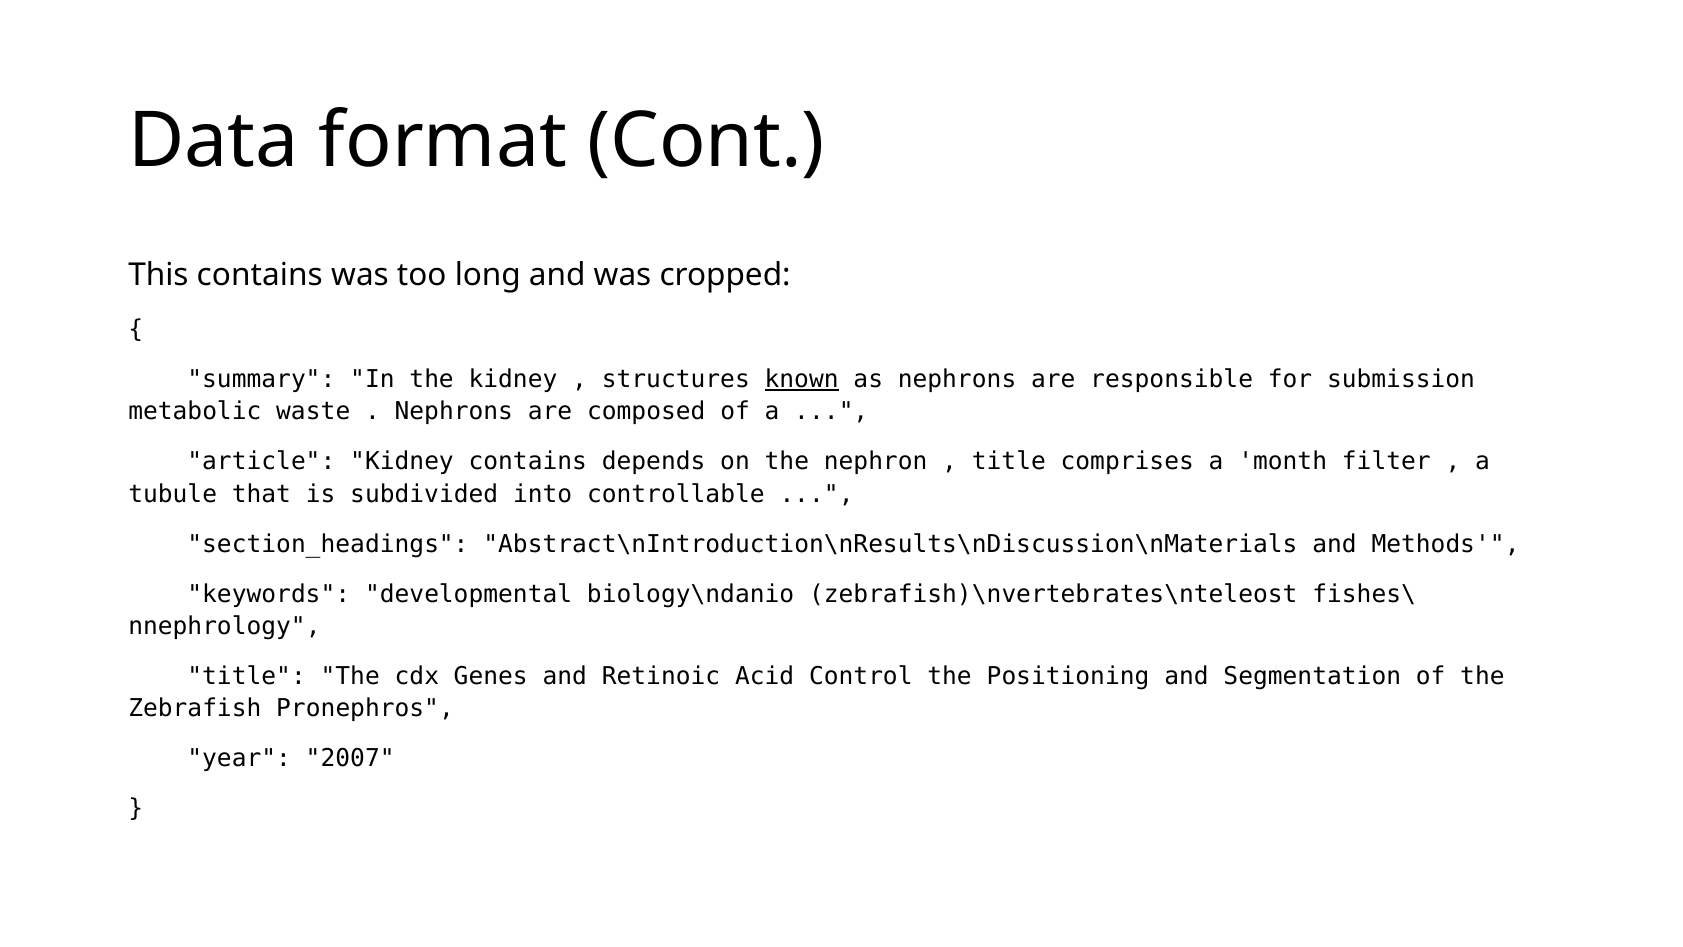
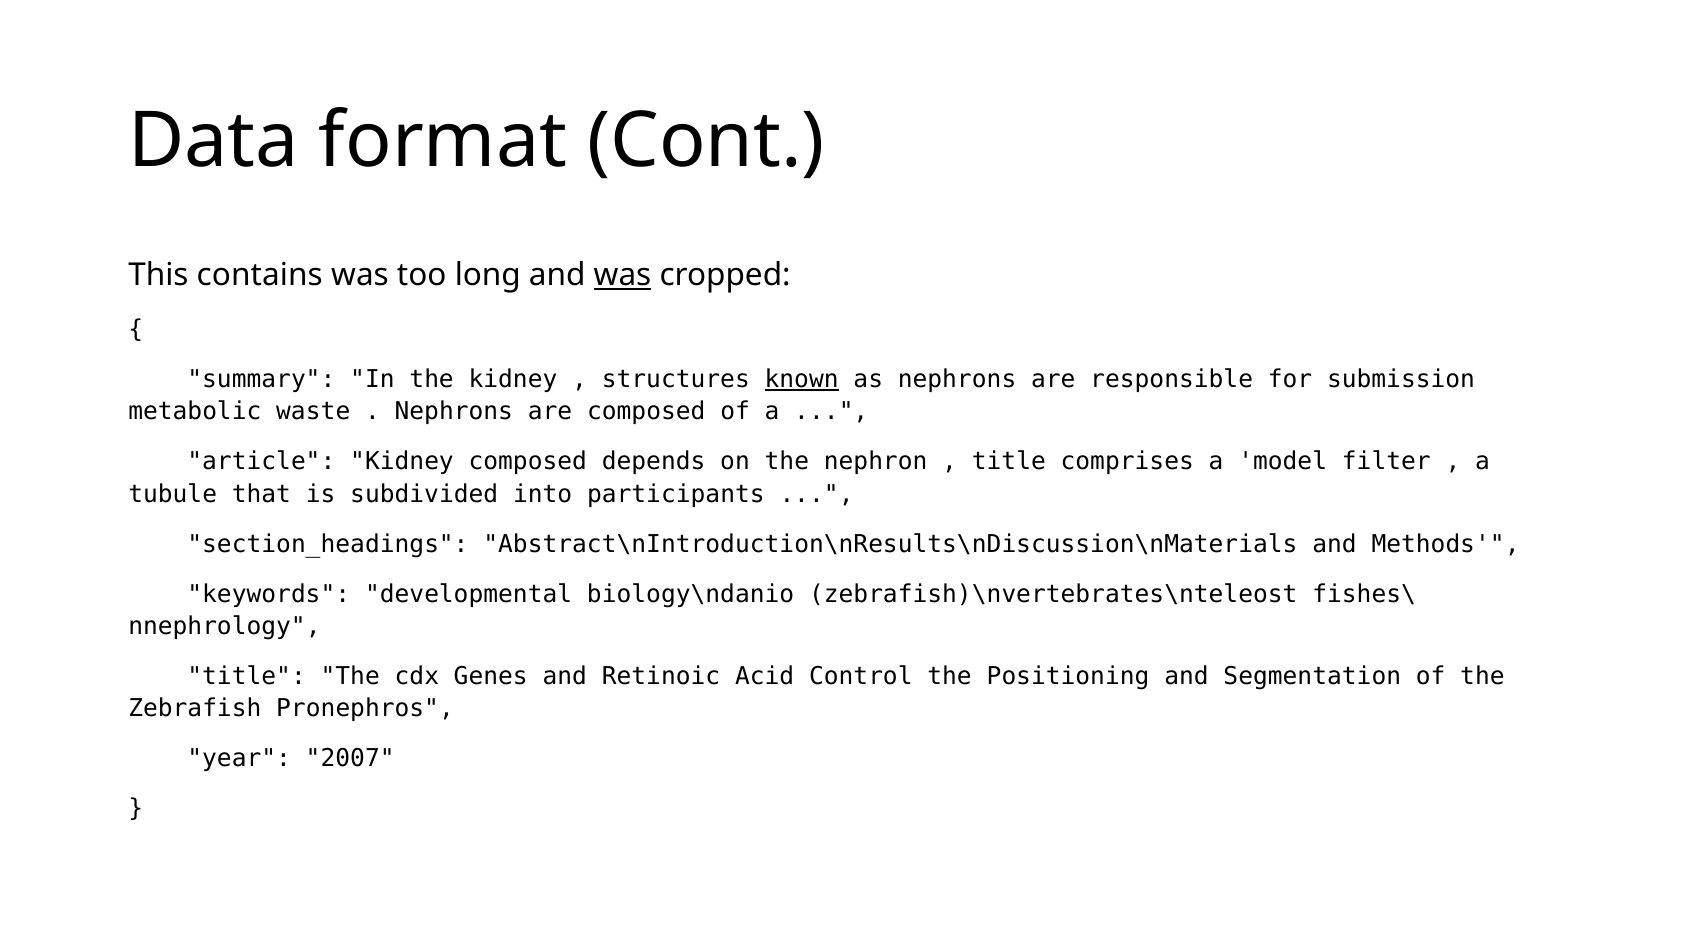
was underline: none -> present (623, 275)
Kidney contains: contains -> composed (528, 462)
month: month -> model (1283, 462)
controllable: controllable -> participants (676, 494)
